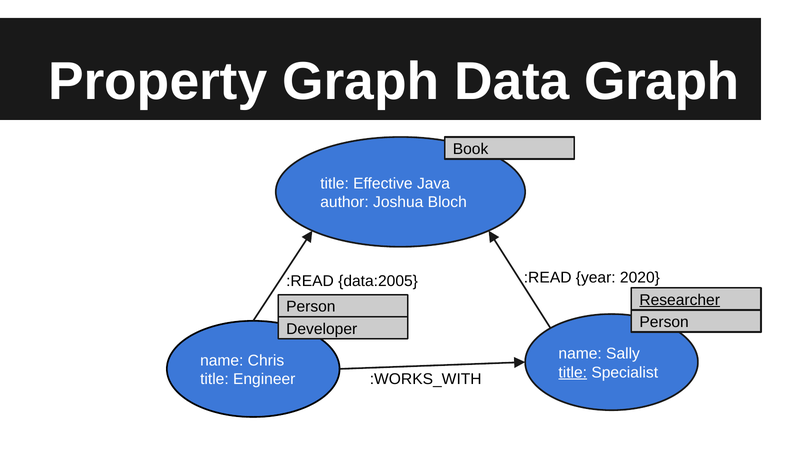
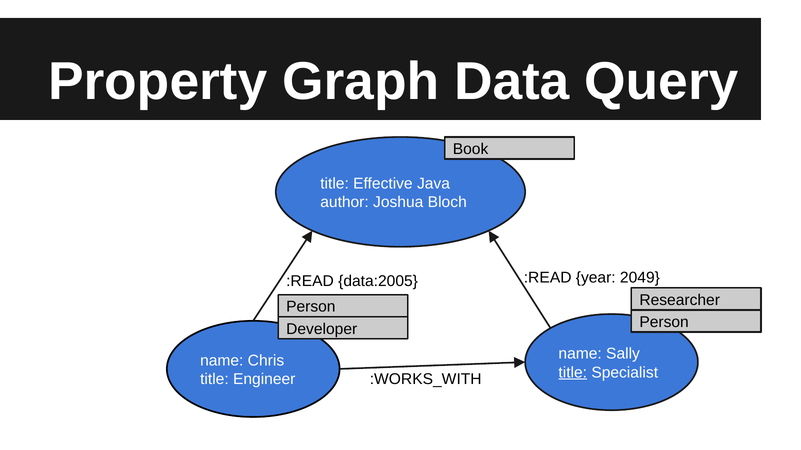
Data Graph: Graph -> Query (662, 82)
2020: 2020 -> 2049 (640, 278)
Researcher underline: present -> none (680, 300)
